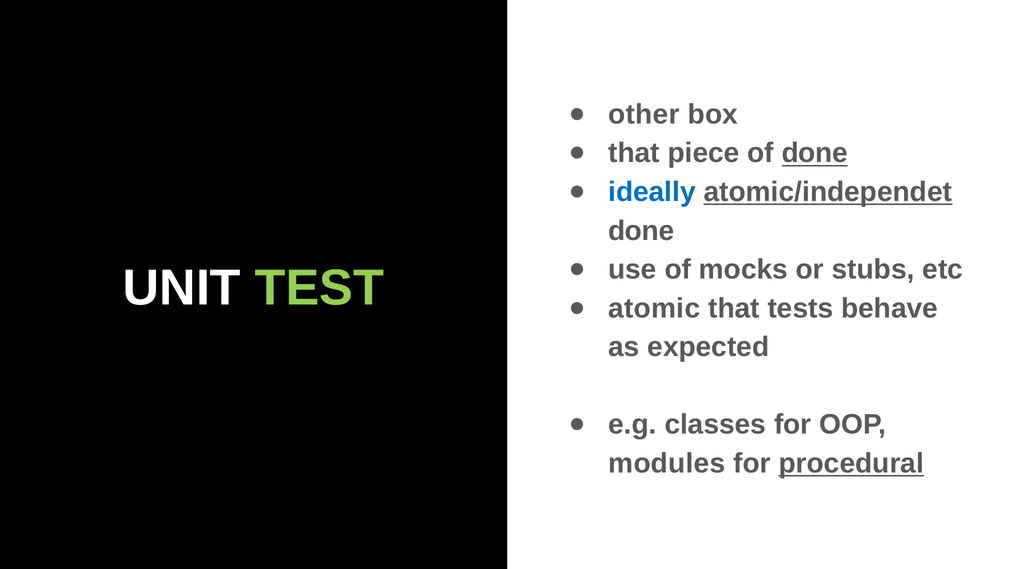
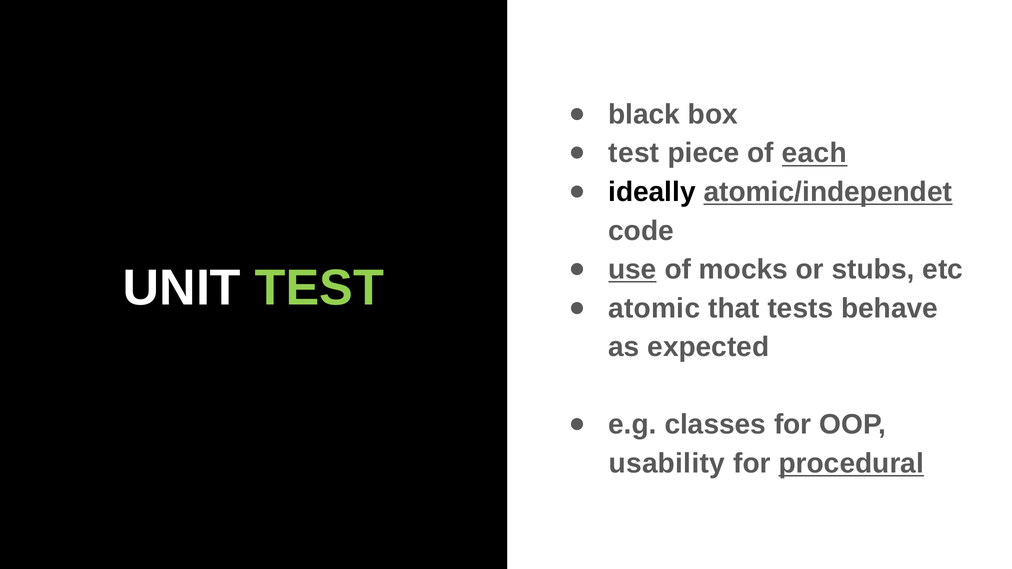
other: other -> black (644, 114)
that: that -> test (634, 153)
of done: done -> each (814, 153)
ideally colour: blue -> black (652, 192)
done: done -> code (641, 231)
use underline: none -> present (632, 270)
modules: modules -> usability (667, 464)
